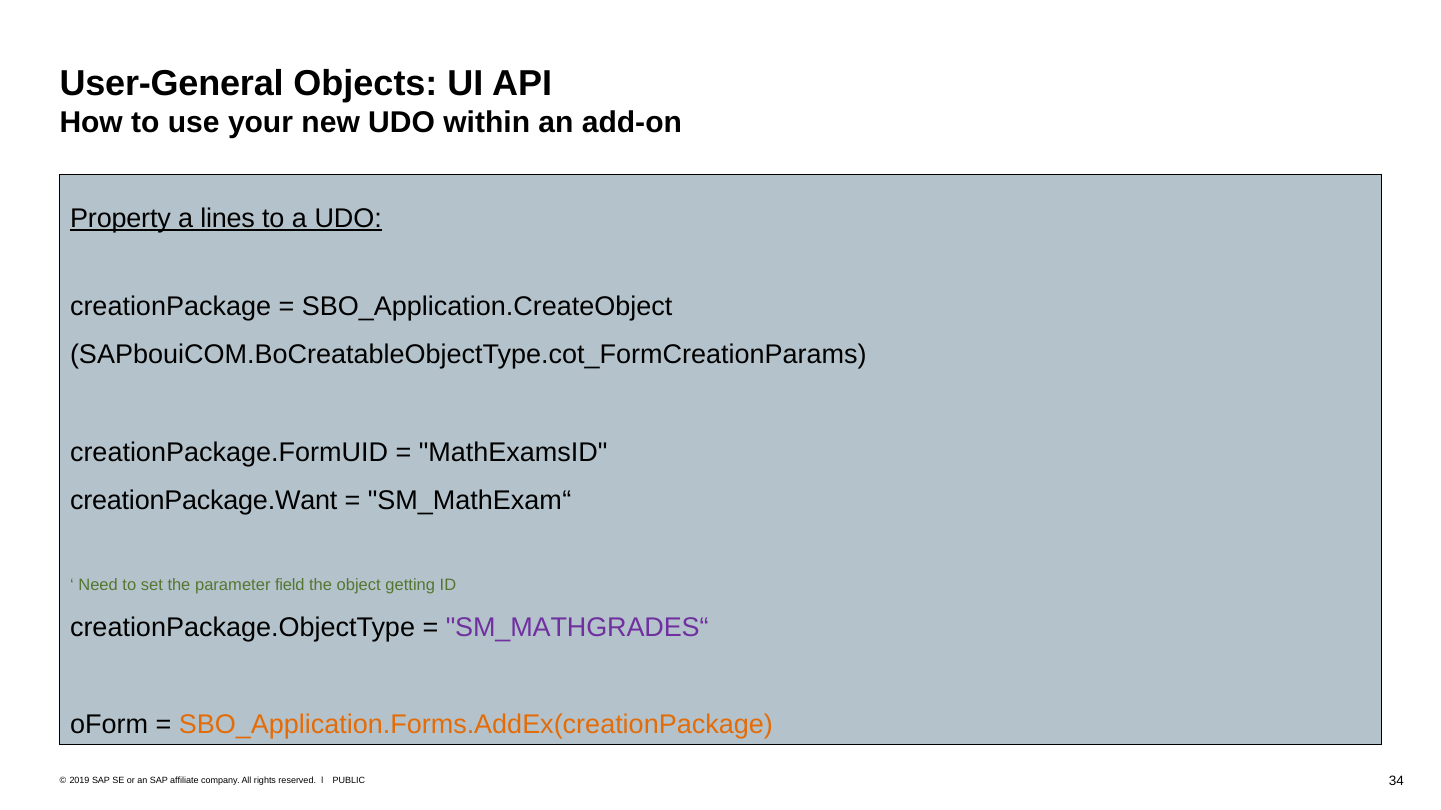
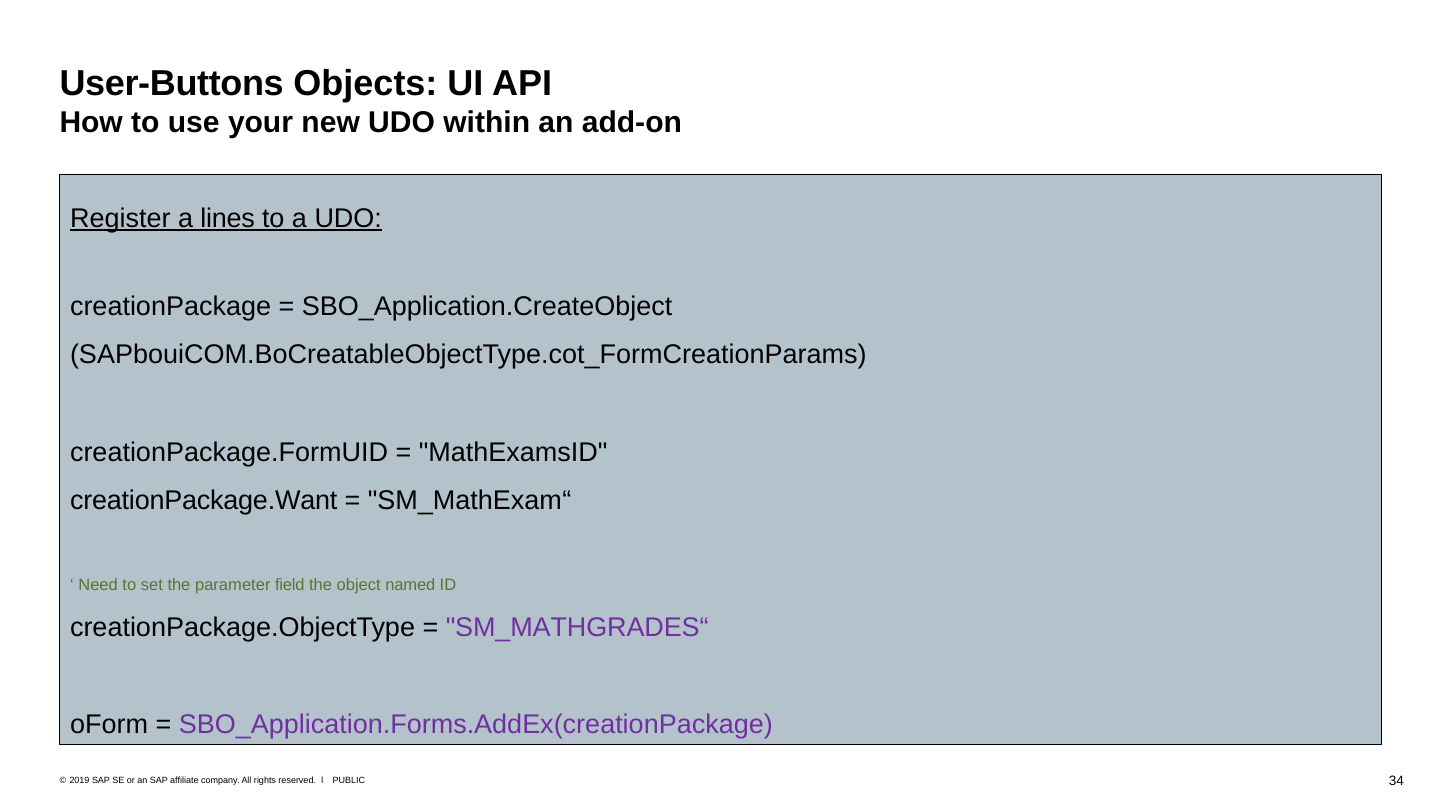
User-General: User-General -> User-Buttons (172, 84)
Property: Property -> Register (120, 218)
getting: getting -> named (410, 585)
SBO_Application.Forms.AddEx(creationPackage colour: orange -> purple (476, 725)
